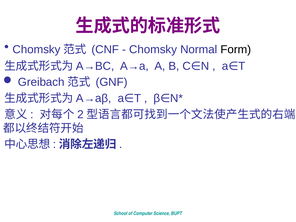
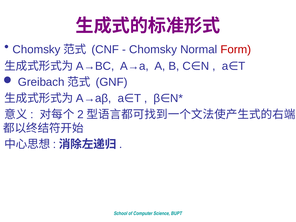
Form colour: black -> red (236, 50)
